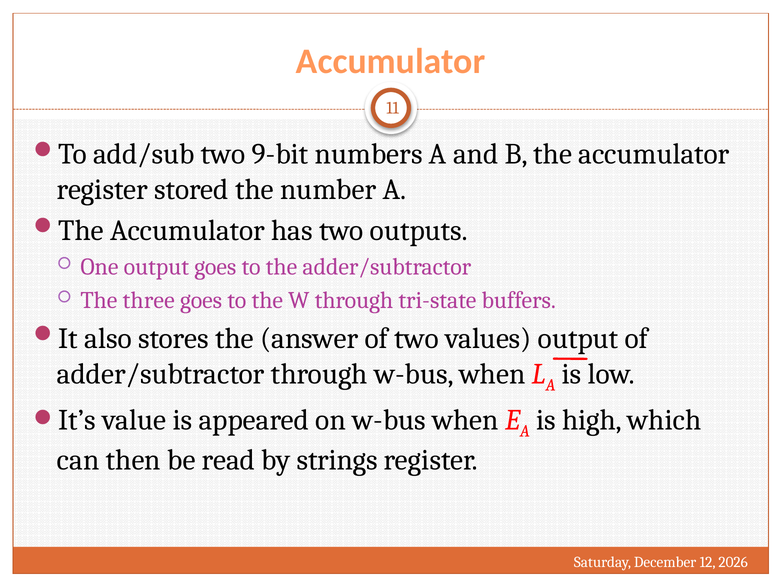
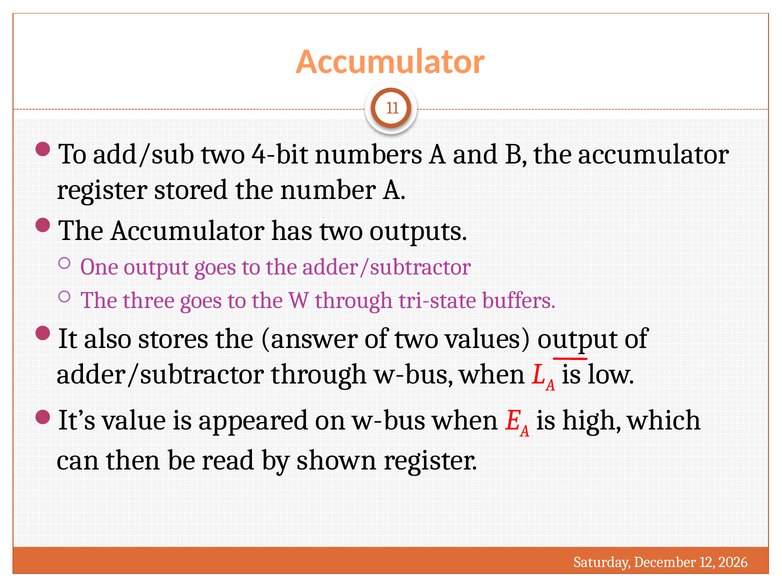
9-bit: 9-bit -> 4-bit (280, 154)
strings: strings -> shown (337, 460)
